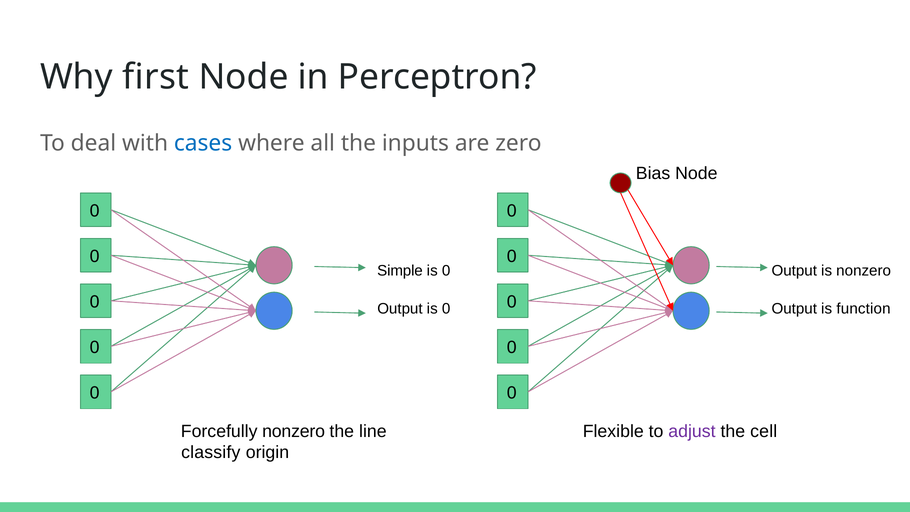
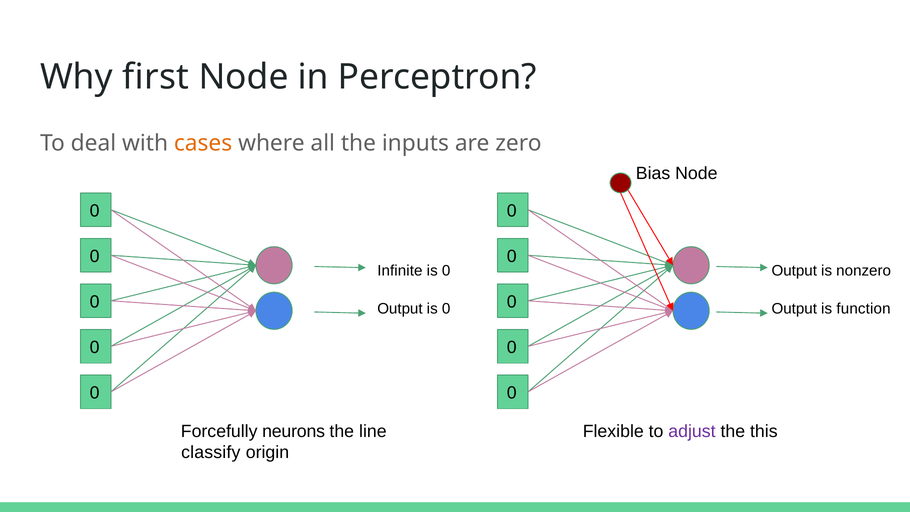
cases colour: blue -> orange (203, 143)
Simple: Simple -> Infinite (400, 271)
Forcefully nonzero: nonzero -> neurons (294, 431)
cell: cell -> this (764, 431)
